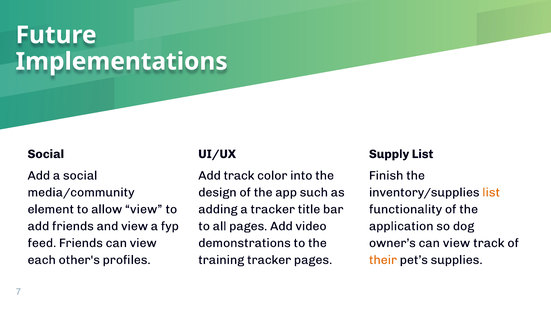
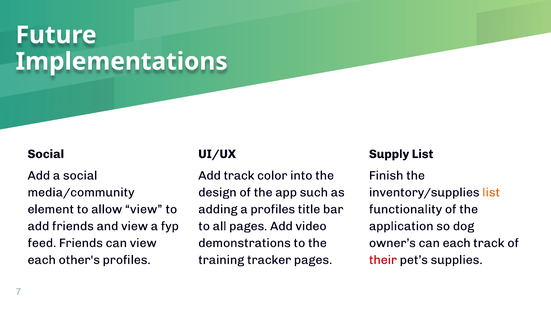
a tracker: tracker -> profiles (273, 209)
owner’s can view: view -> each (457, 243)
their colour: orange -> red (383, 260)
